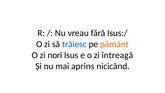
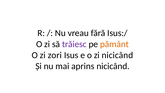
trăiesc colour: blue -> purple (74, 44)
nori: nori -> zori (55, 55)
zi întreagă: întreagă -> nicicând (117, 55)
